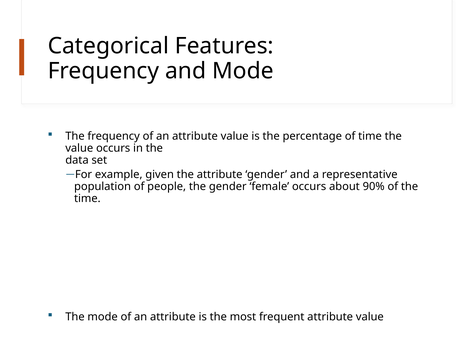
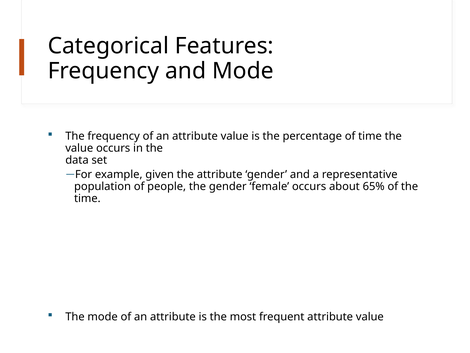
90%: 90% -> 65% (374, 186)
